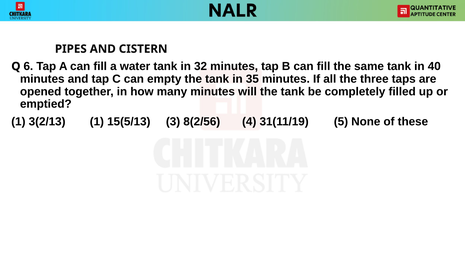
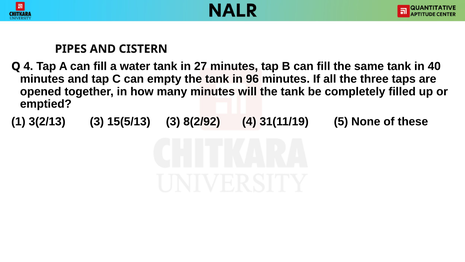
Q 6: 6 -> 4 (28, 66)
32: 32 -> 27 (201, 66)
35: 35 -> 96 (252, 79)
3(2/13 1: 1 -> 3 (97, 121)
8(2/56: 8(2/56 -> 8(2/92 (202, 121)
